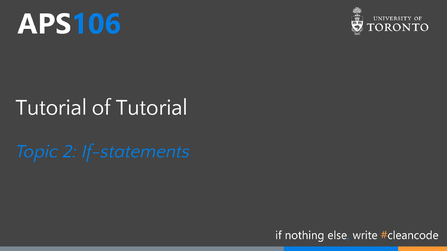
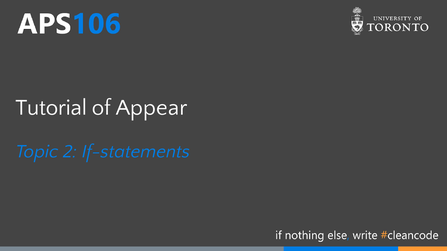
of Tutorial: Tutorial -> Appear (152, 108)
